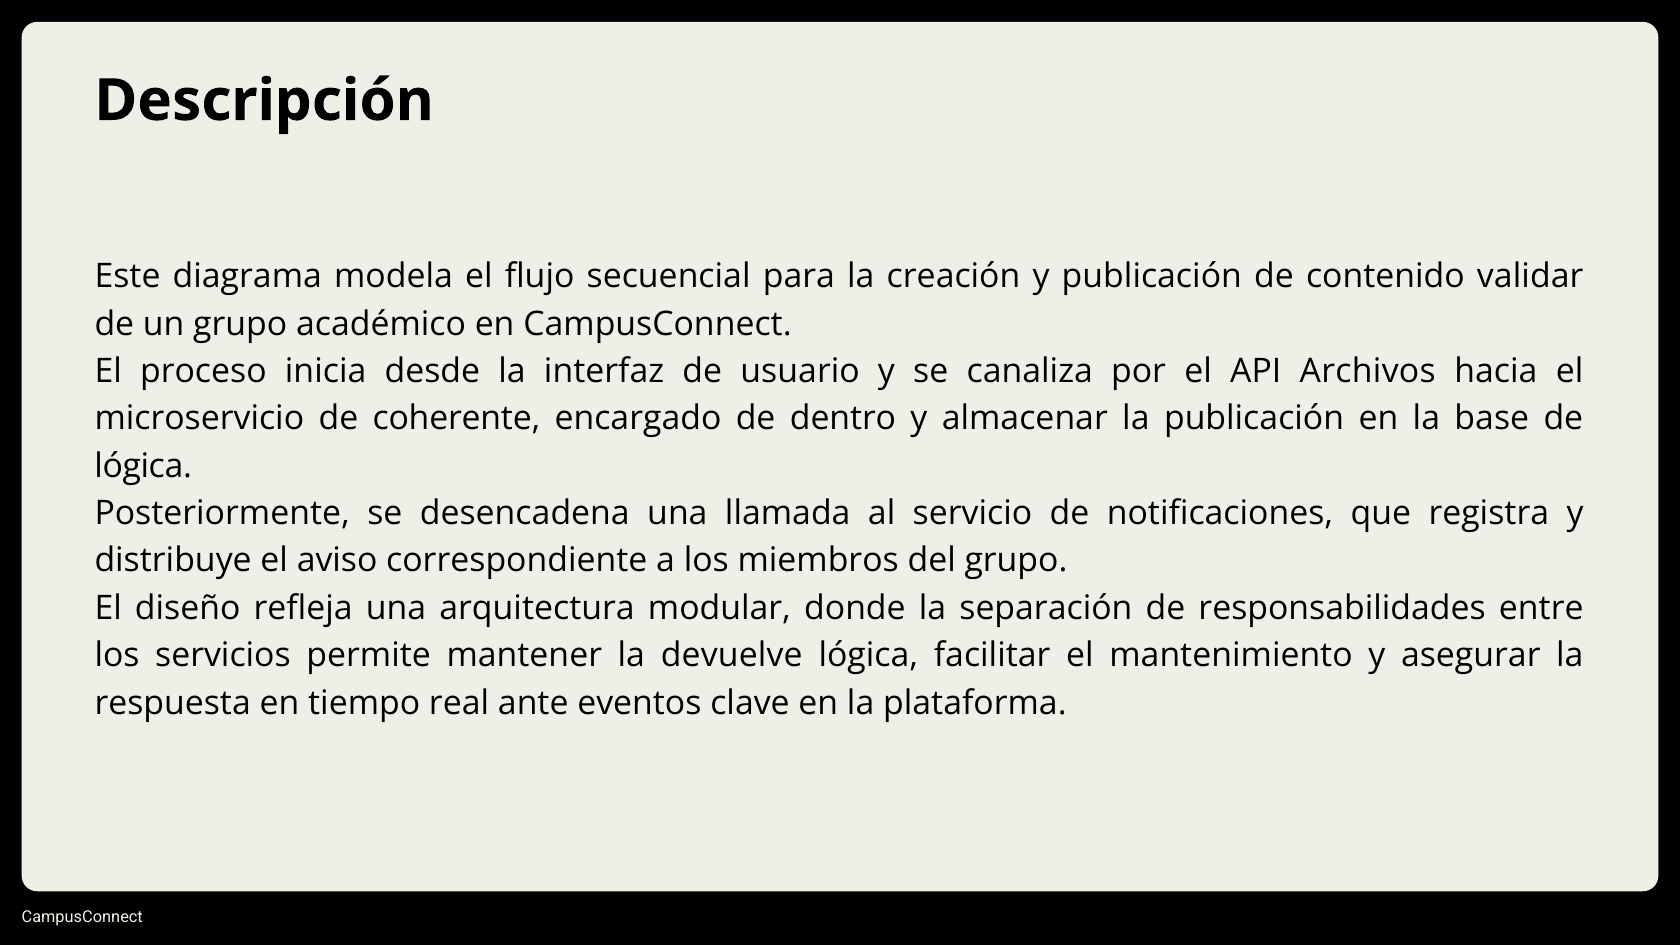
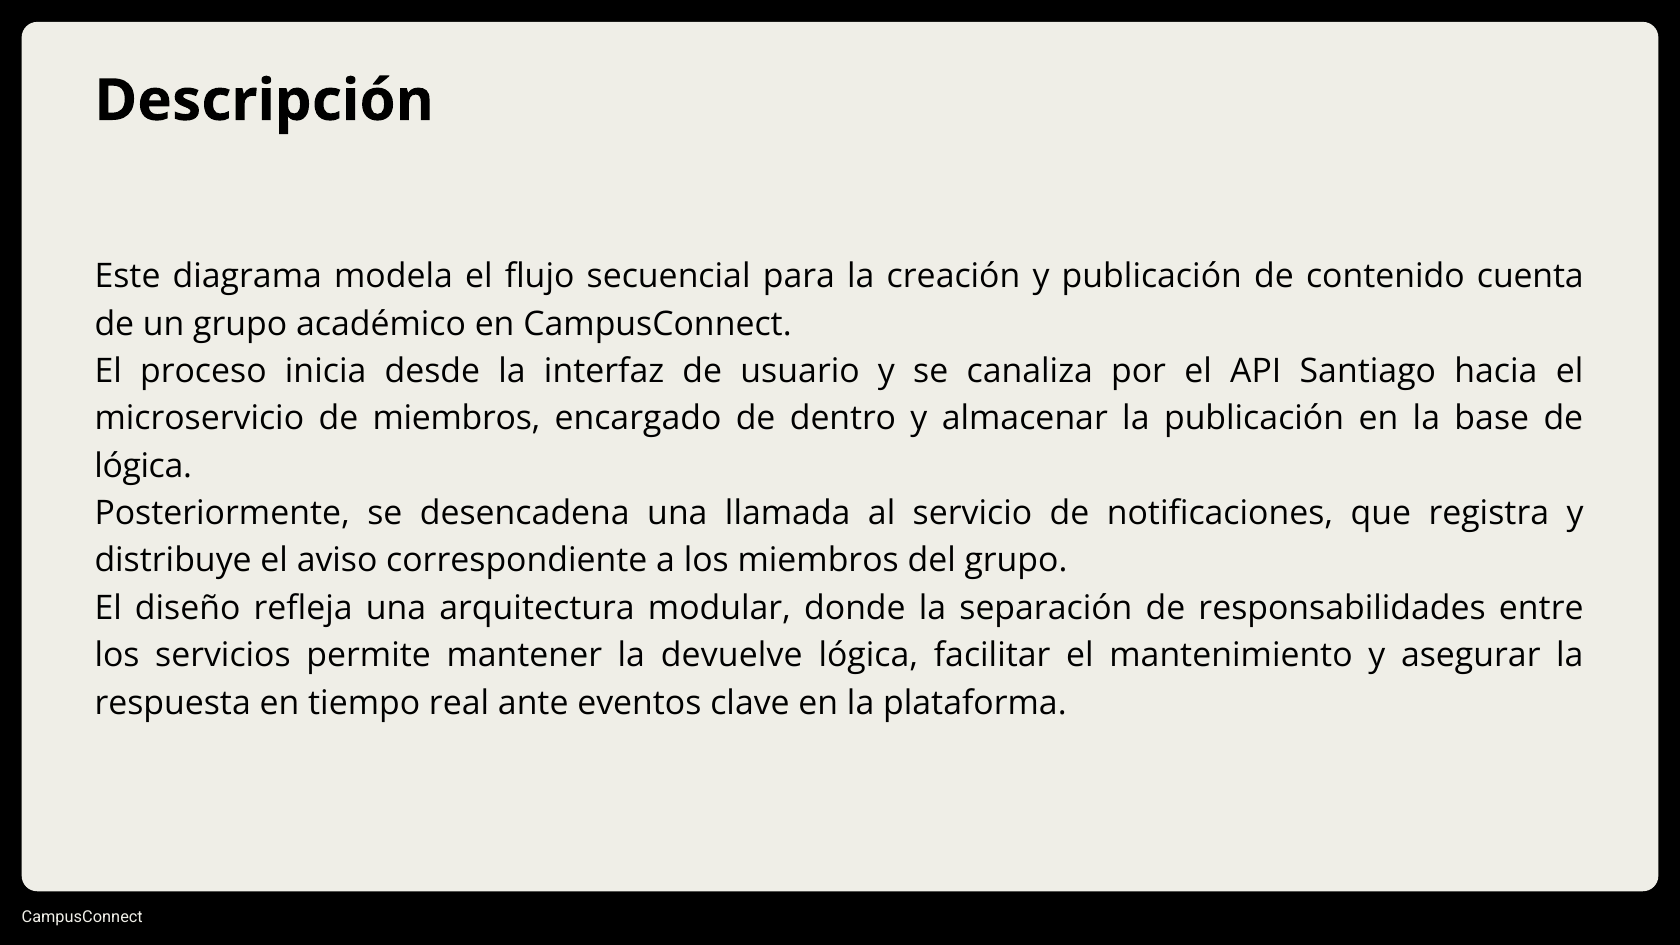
validar: validar -> cuenta (1530, 277)
Archivos: Archivos -> Santiago (1368, 371)
de coherente: coherente -> miembros (456, 419)
